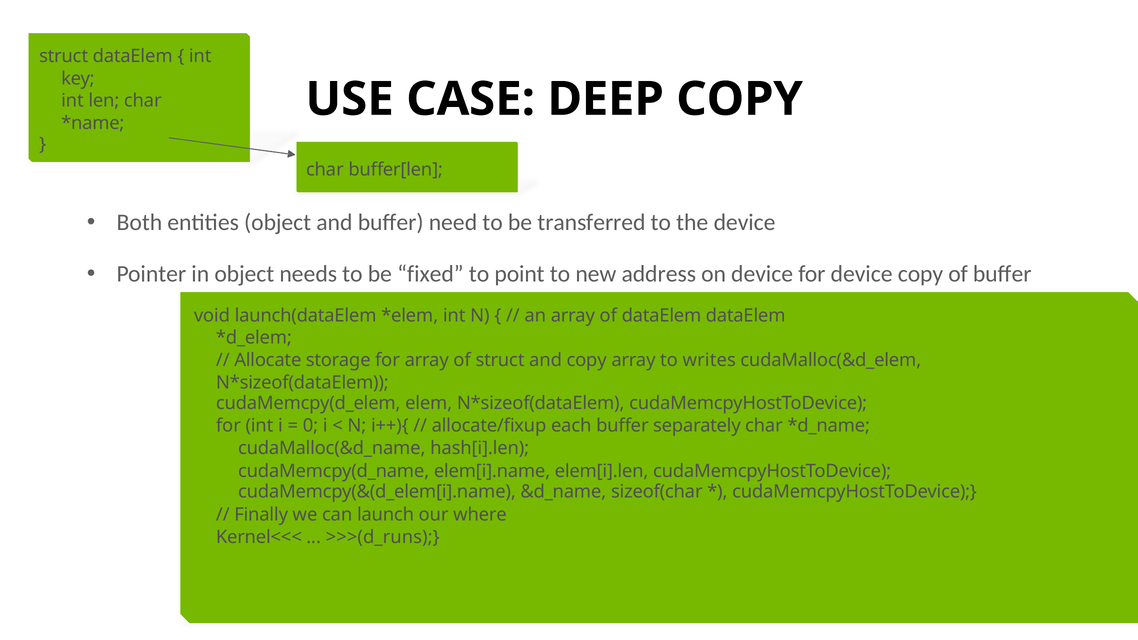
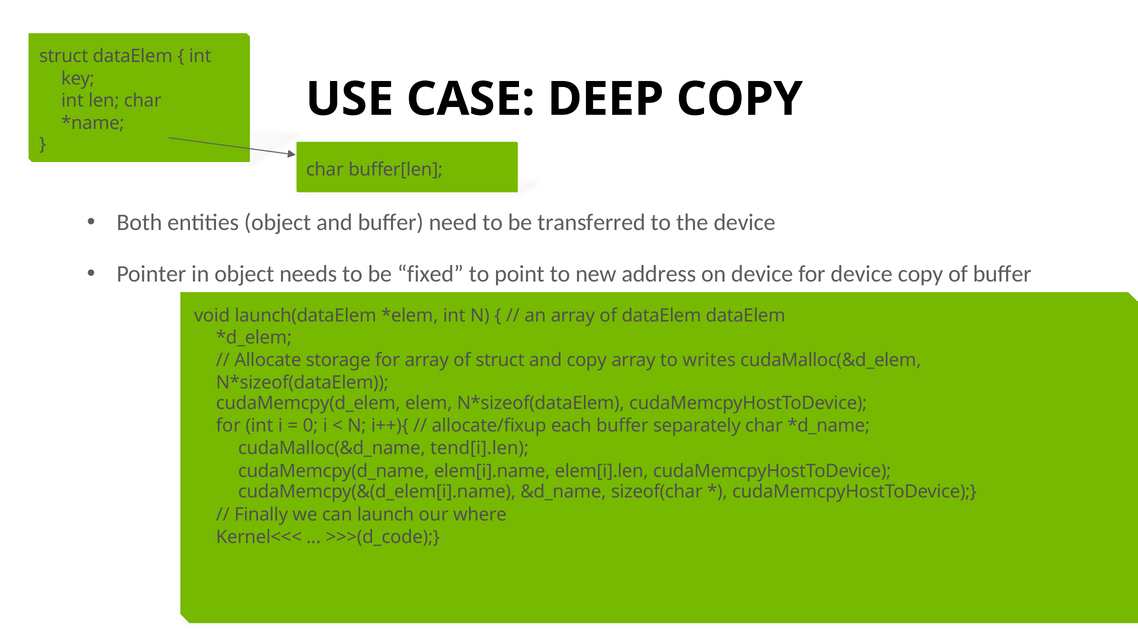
hash[i].len: hash[i].len -> tend[i].len (480, 448)
>>>(d_runs: >>>(d_runs -> >>>(d_code (383, 537)
